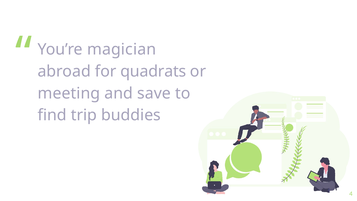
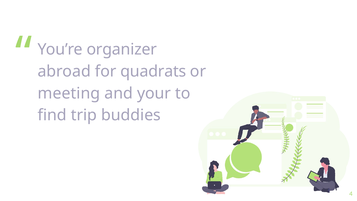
magician: magician -> organizer (122, 49)
save: save -> your (154, 93)
